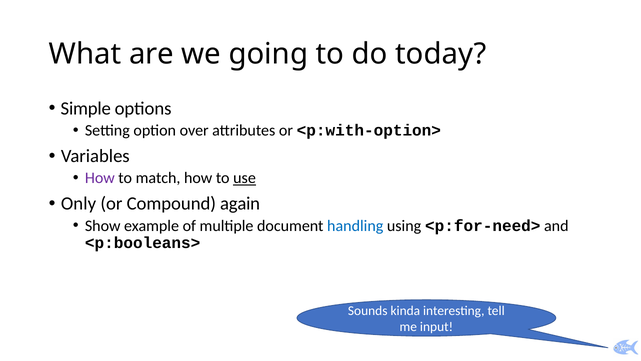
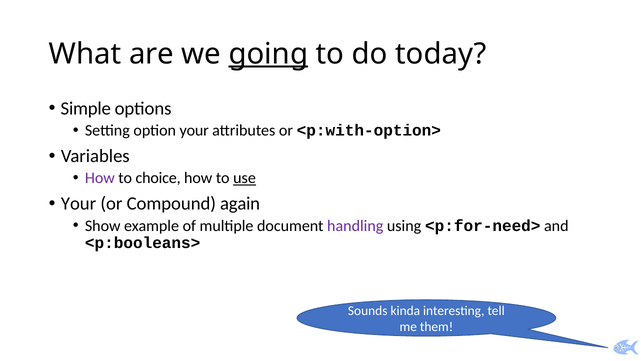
going underline: none -> present (268, 54)
option over: over -> your (194, 130)
match: match -> choice (158, 178)
Only: Only -> Your (79, 203)
handling colour: blue -> purple (355, 225)
input: input -> them (437, 326)
